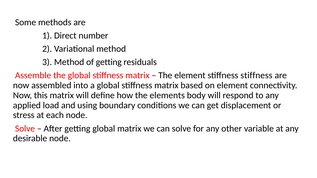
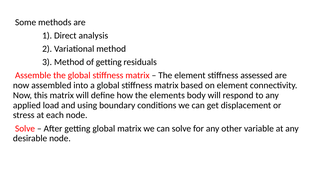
number: number -> analysis (93, 36)
stiffness stiffness: stiffness -> assessed (257, 75)
